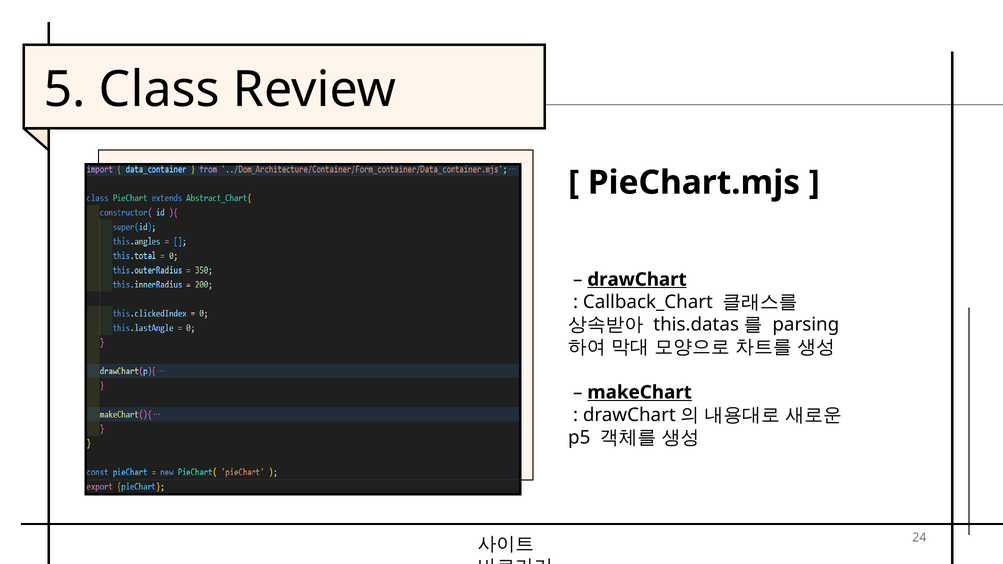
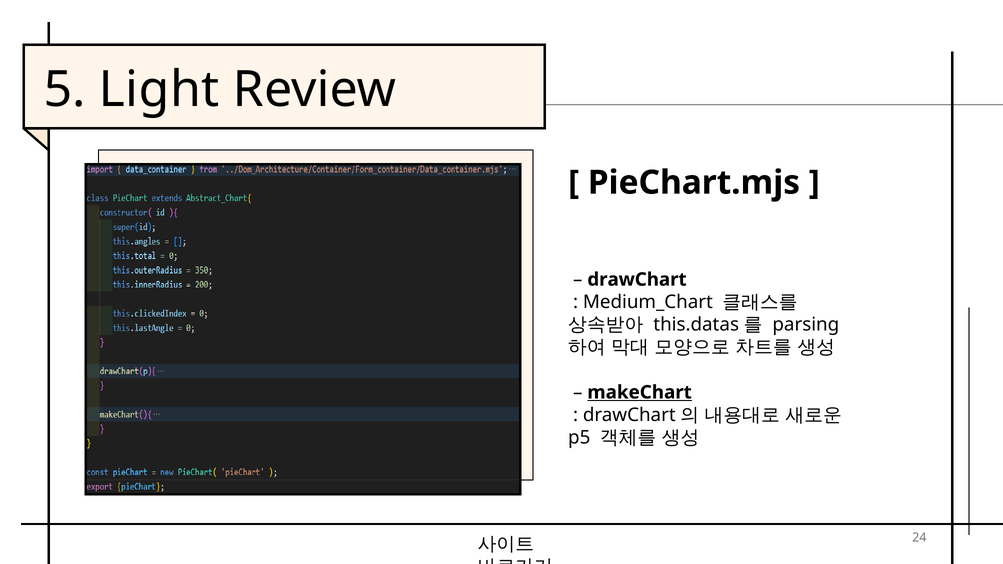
Class: Class -> Light (159, 90)
drawChart underline: present -> none (637, 280)
Callback_Chart: Callback_Chart -> Medium_Chart (648, 302)
